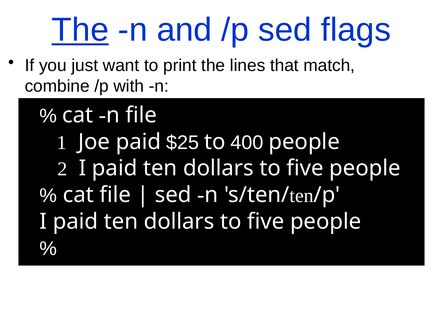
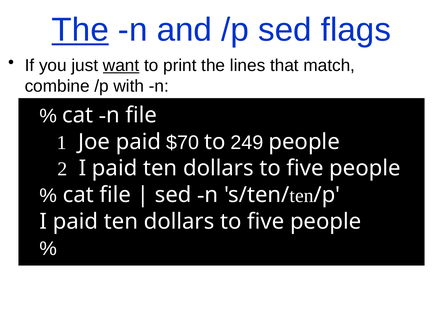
want underline: none -> present (121, 65)
$25: $25 -> $70 (183, 143)
400: 400 -> 249 (247, 143)
